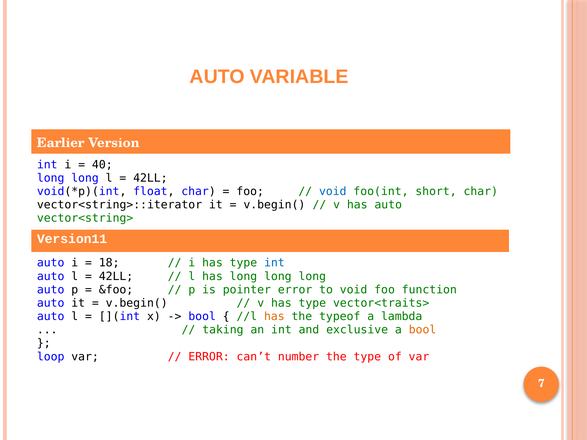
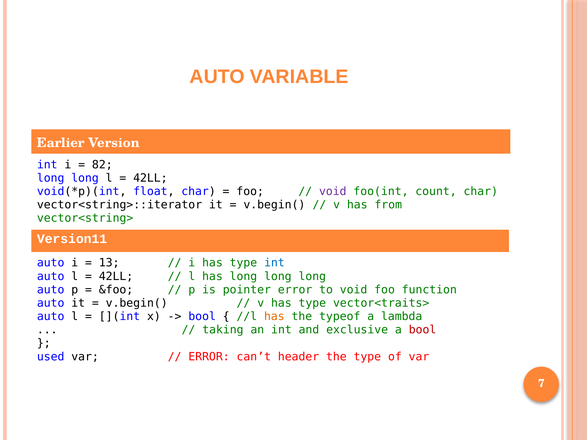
40: 40 -> 82 (102, 165)
void colour: blue -> purple (333, 191)
short: short -> count (436, 191)
has auto: auto -> from (388, 205)
18: 18 -> 13 (109, 263)
bool colour: orange -> red (423, 330)
loop: loop -> used (51, 357)
number: number -> header (299, 357)
